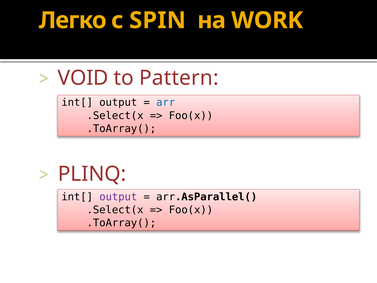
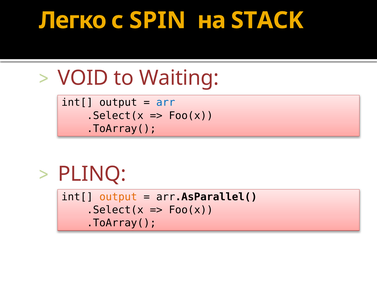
WORK: WORK -> STACK (267, 20)
Pattern: Pattern -> Waiting (179, 78)
output colour: purple -> orange (118, 197)
